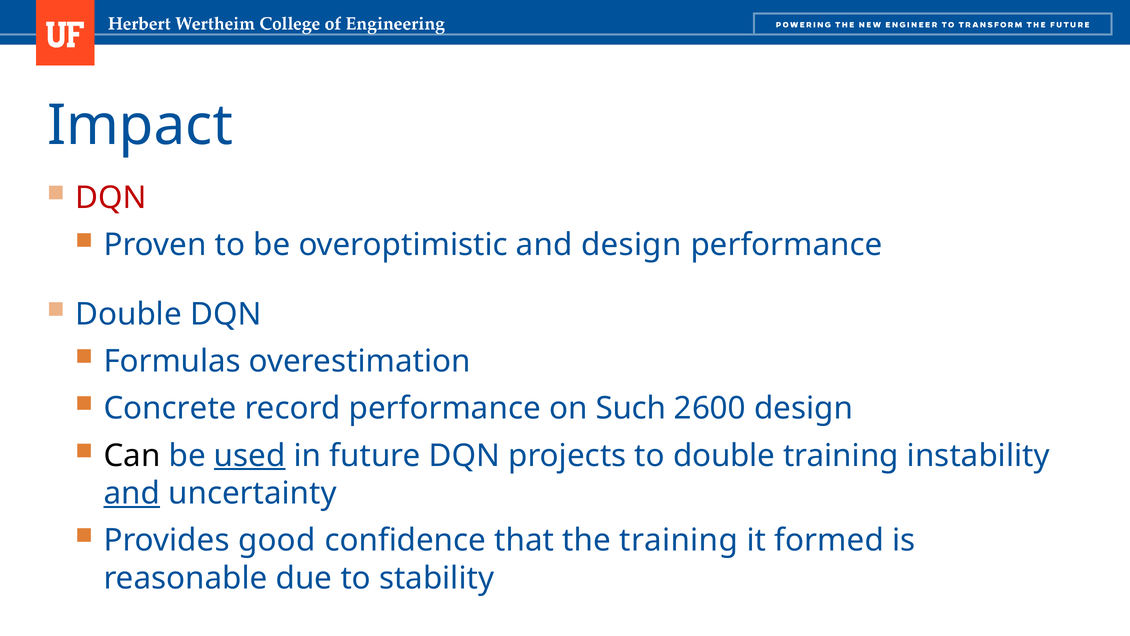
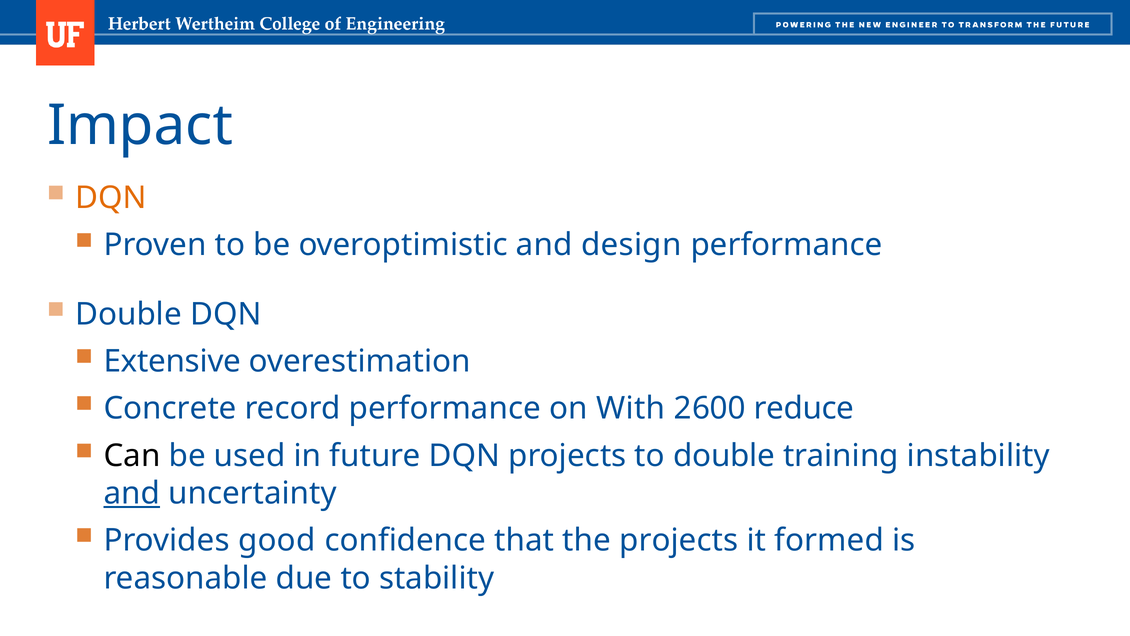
DQN colour: red -> orange (111, 198)
Formulas: Formulas -> Extensive (172, 361)
Such: Such -> With (631, 408)
2600 design: design -> reduce (804, 408)
used underline: present -> none (250, 455)
the training: training -> projects (679, 540)
